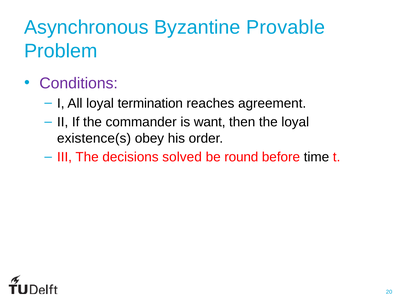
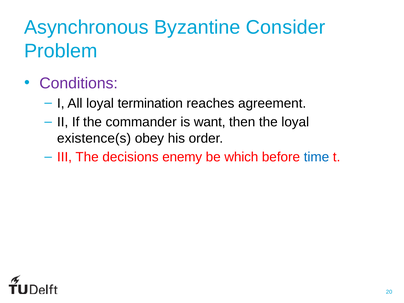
Provable: Provable -> Consider (286, 27)
solved: solved -> enemy (182, 157)
round: round -> which (241, 157)
time colour: black -> blue (316, 157)
